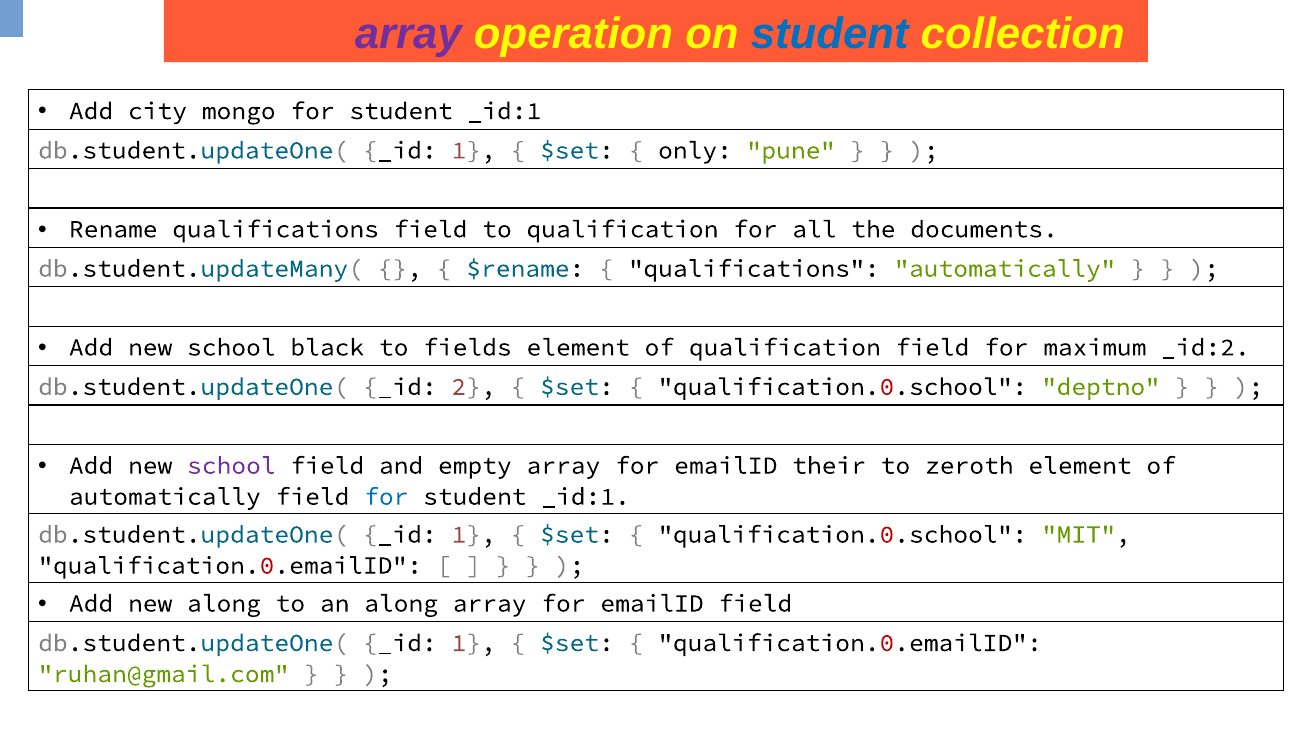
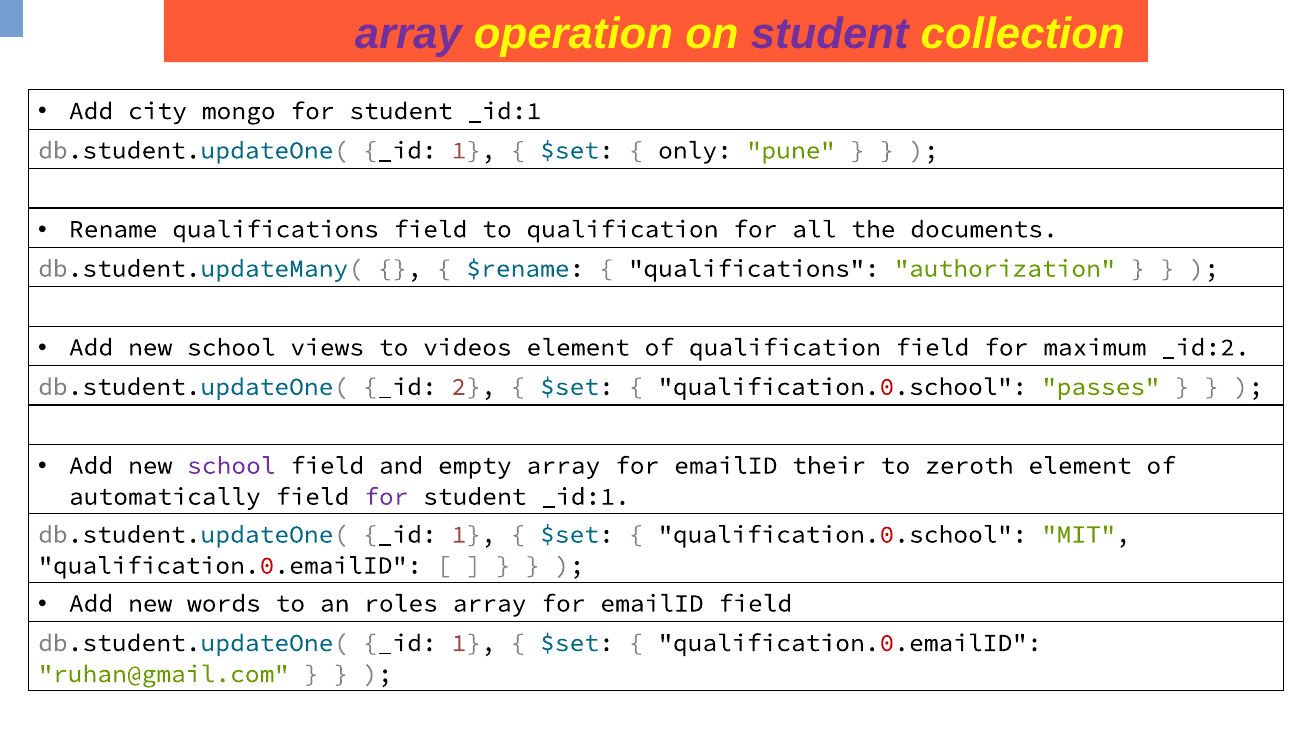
student colour: blue -> purple (830, 34)
qualifications automatically: automatically -> authorization (1005, 269)
black: black -> views (327, 347)
fields: fields -> videos (467, 347)
deptno: deptno -> passes (1101, 387)
for colour: blue -> purple (386, 497)
new along: along -> words (224, 603)
an along: along -> roles (401, 603)
